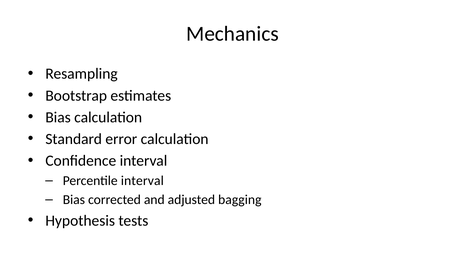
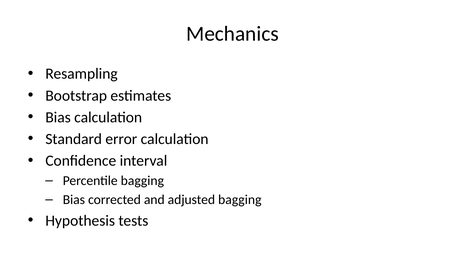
Percentile interval: interval -> bagging (142, 181)
